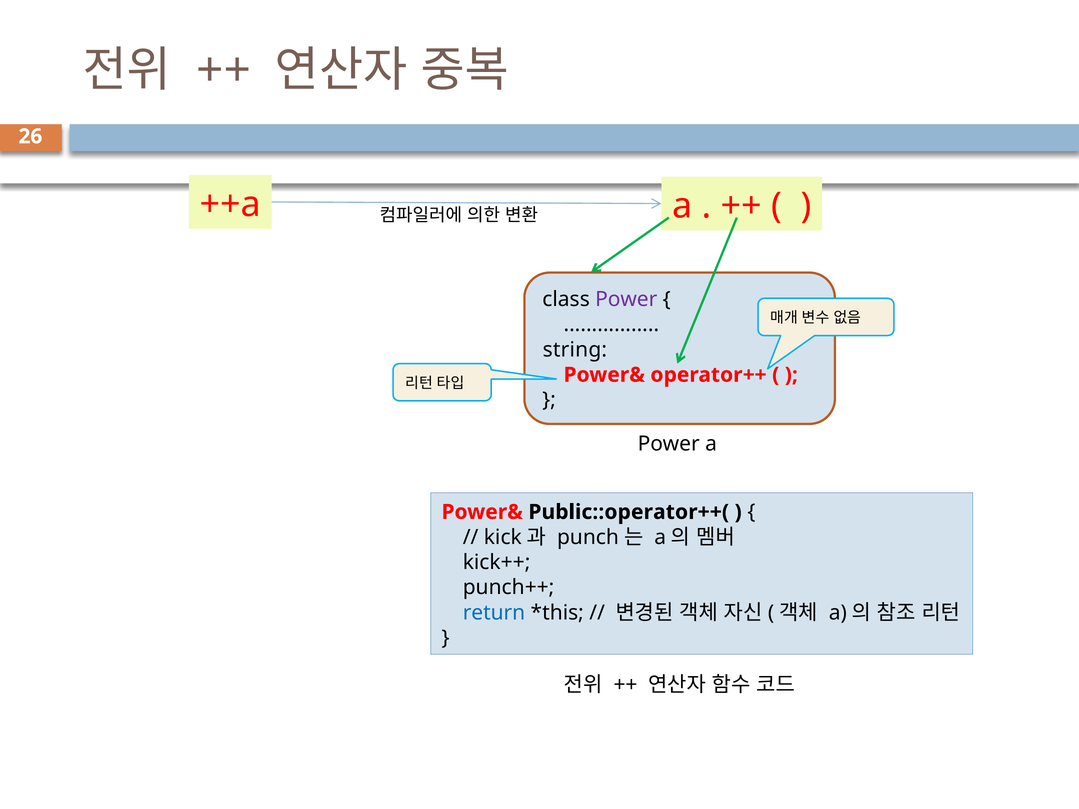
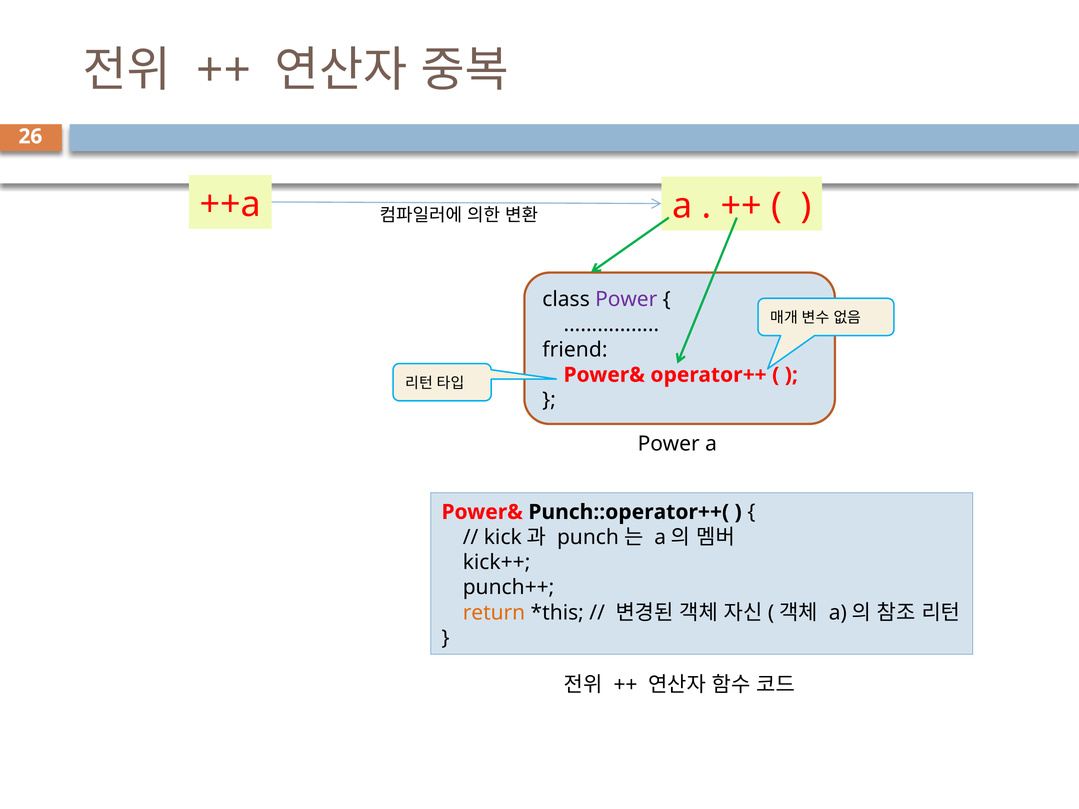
string: string -> friend (575, 350)
Public::operator++(: Public::operator++( -> Punch::operator++( (629, 512)
return colour: blue -> orange (494, 613)
